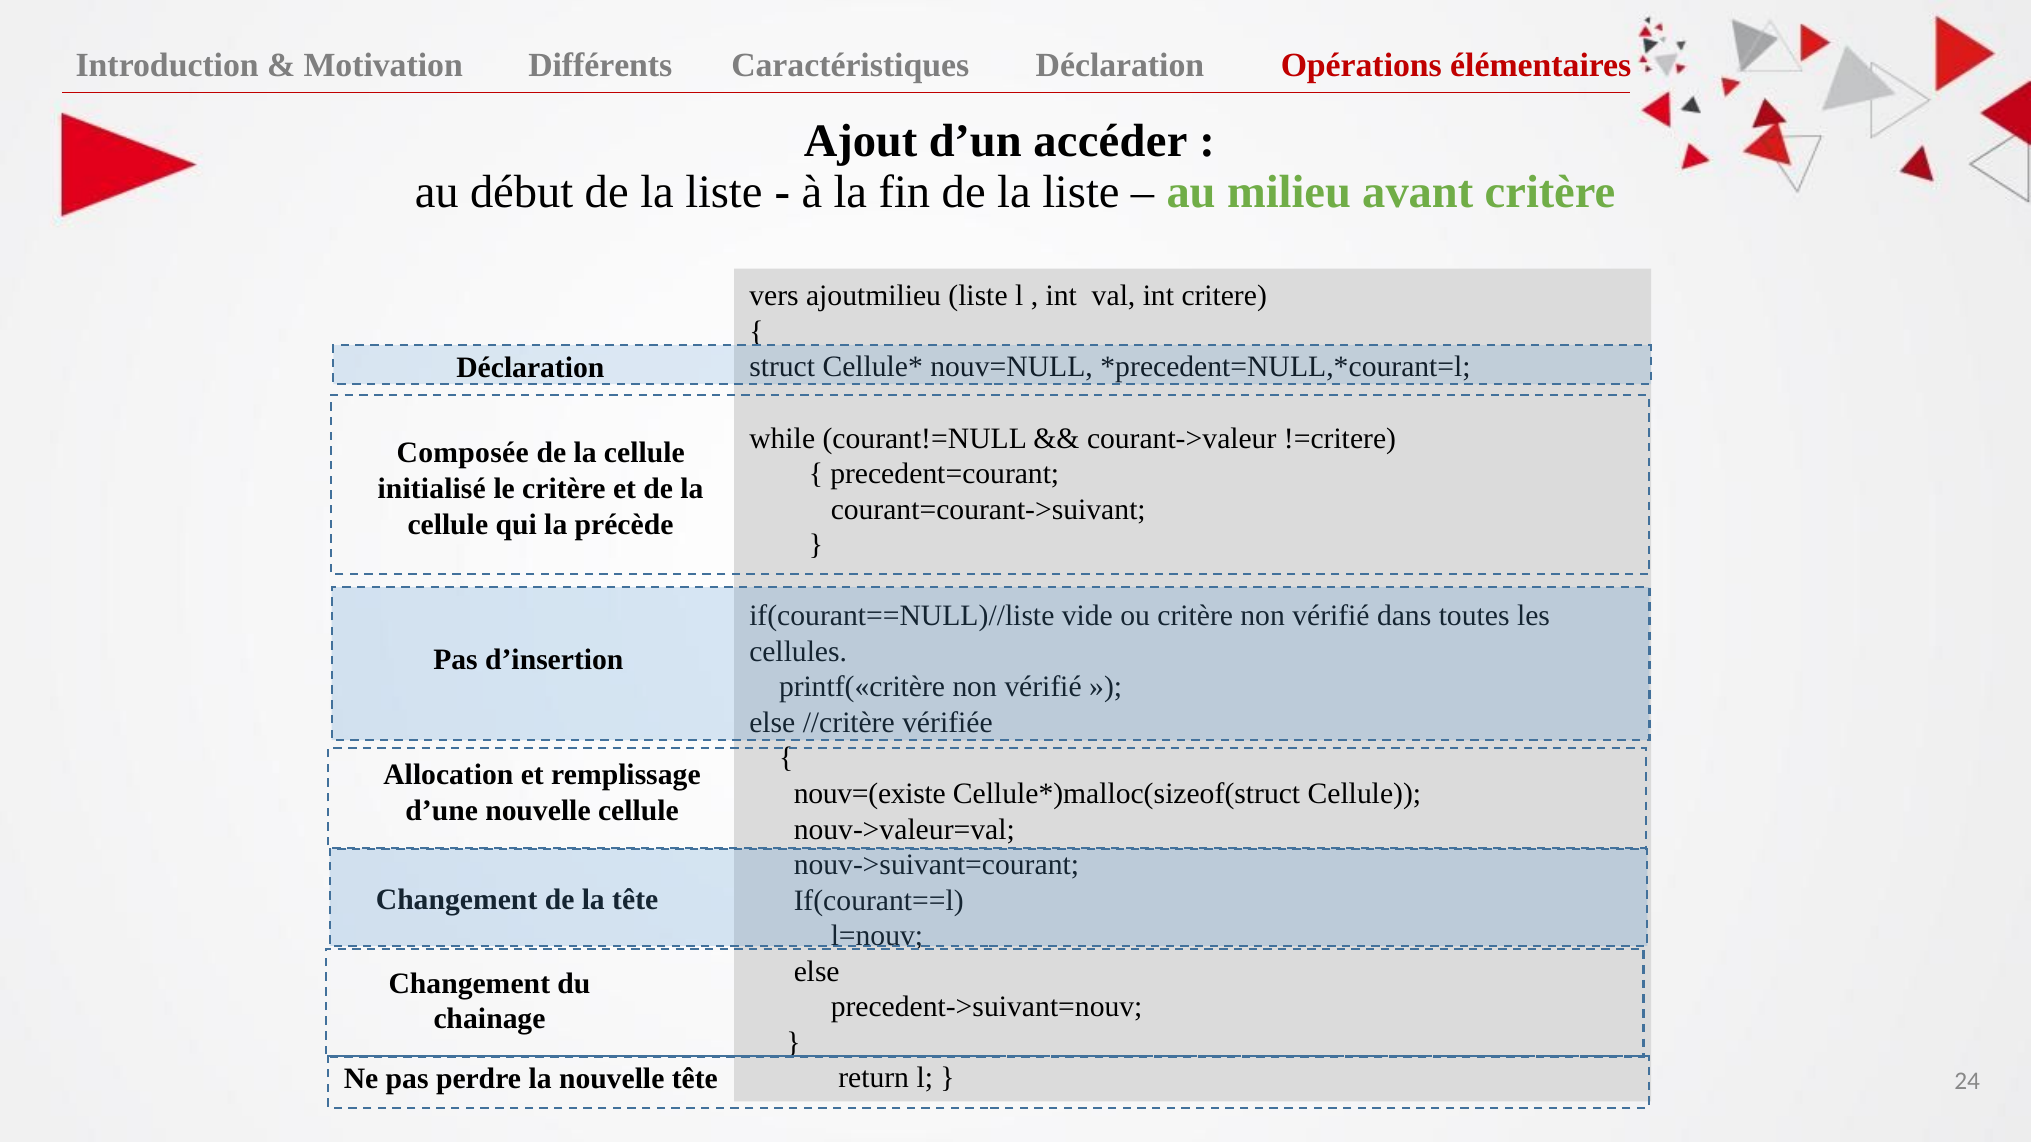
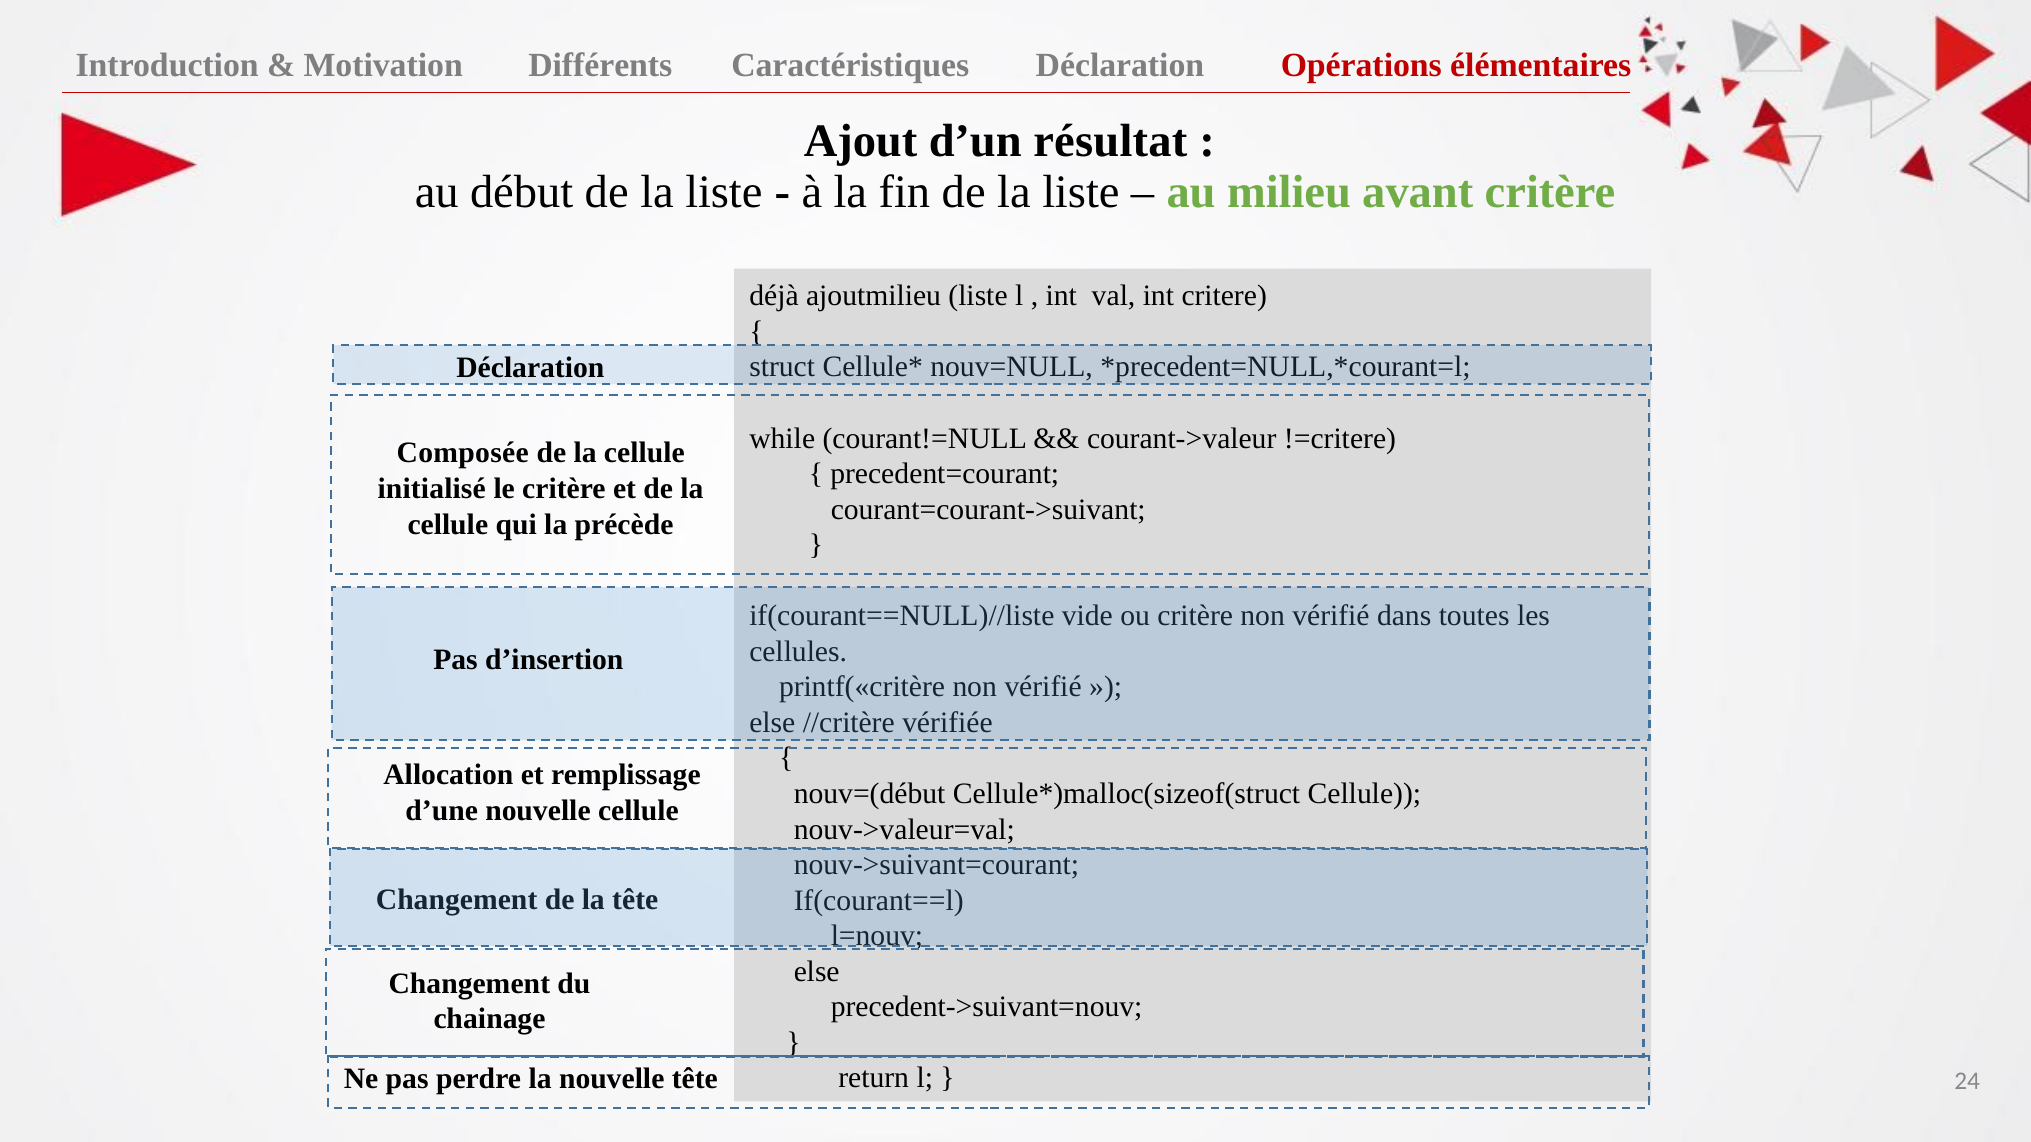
accéder: accéder -> résultat (1110, 142)
vers: vers -> déjà (774, 296)
nouv=(existe: nouv=(existe -> nouv=(début (870, 794)
